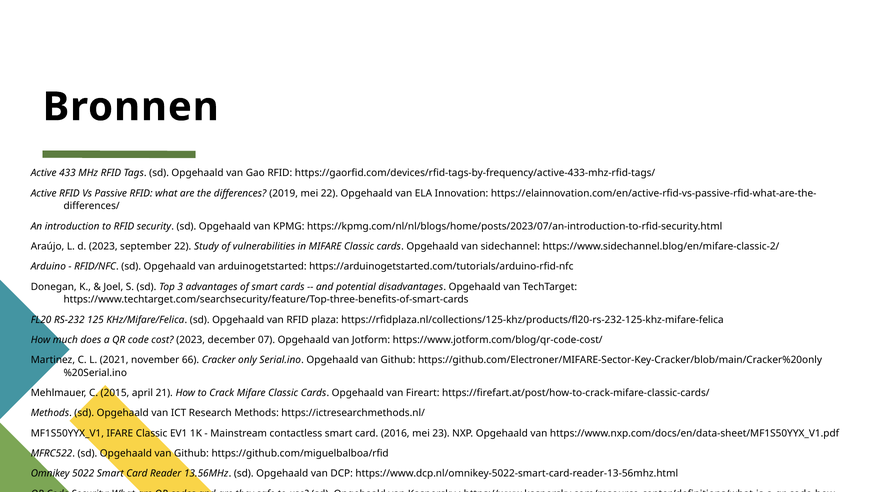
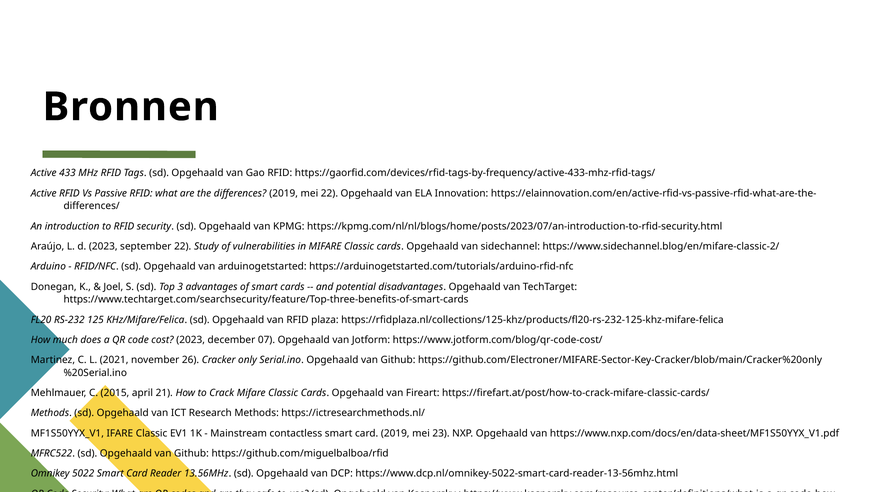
66: 66 -> 26 (191, 360)
card 2016: 2016 -> 2019 (395, 433)
